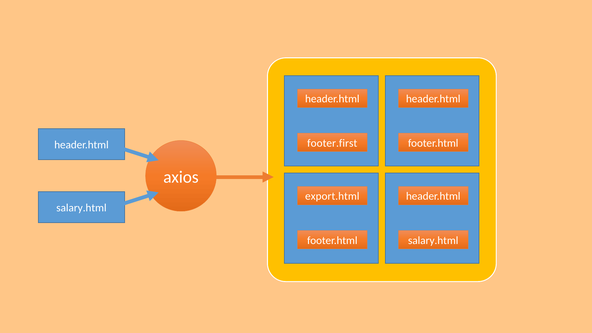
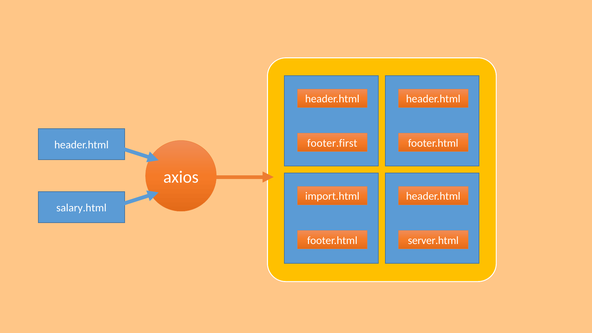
export.html: export.html -> import.html (332, 196)
salary.html: salary.html -> server.html (433, 240)
